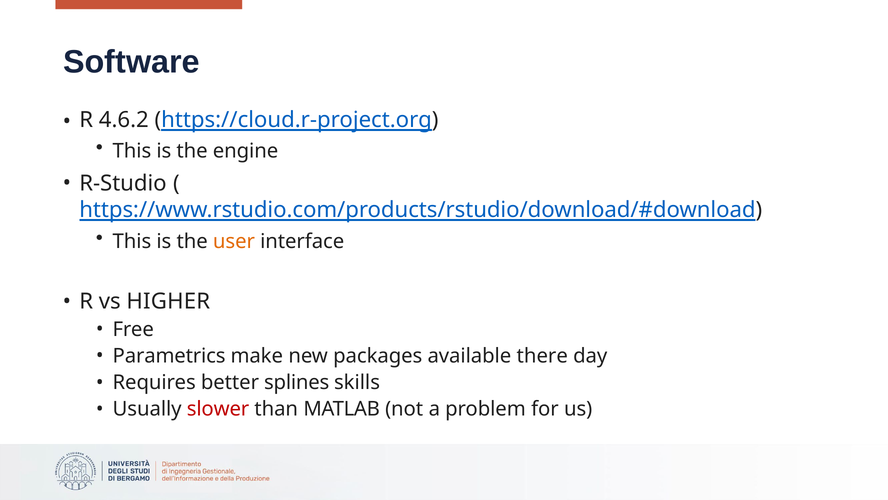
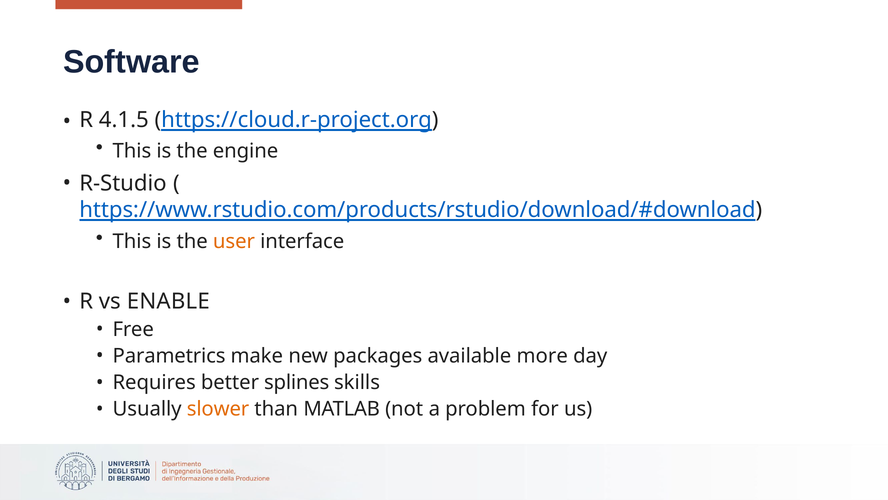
4.6.2: 4.6.2 -> 4.1.5 (124, 120)
HIGHER: HIGHER -> ENABLE (168, 301)
there: there -> more (542, 356)
slower colour: red -> orange (218, 409)
